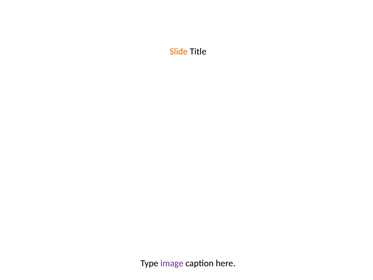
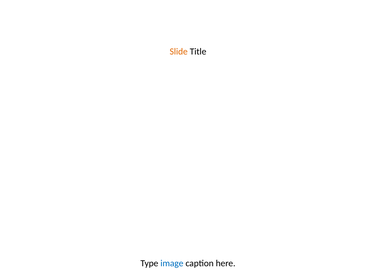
image colour: purple -> blue (172, 263)
